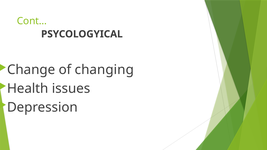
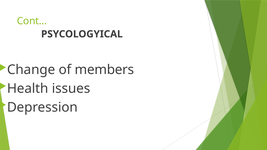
changing: changing -> members (104, 70)
